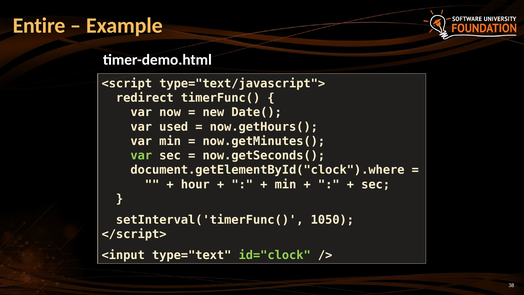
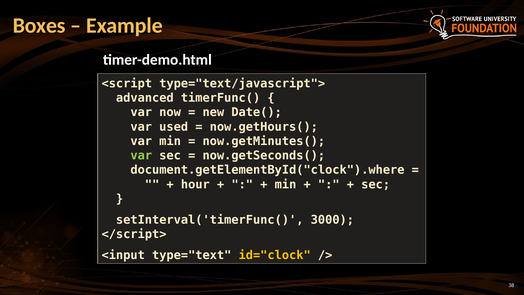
Entire: Entire -> Boxes (39, 25)
redirect: redirect -> advanced (145, 98)
1050: 1050 -> 3000 (332, 220)
id="clock colour: light green -> yellow (275, 255)
